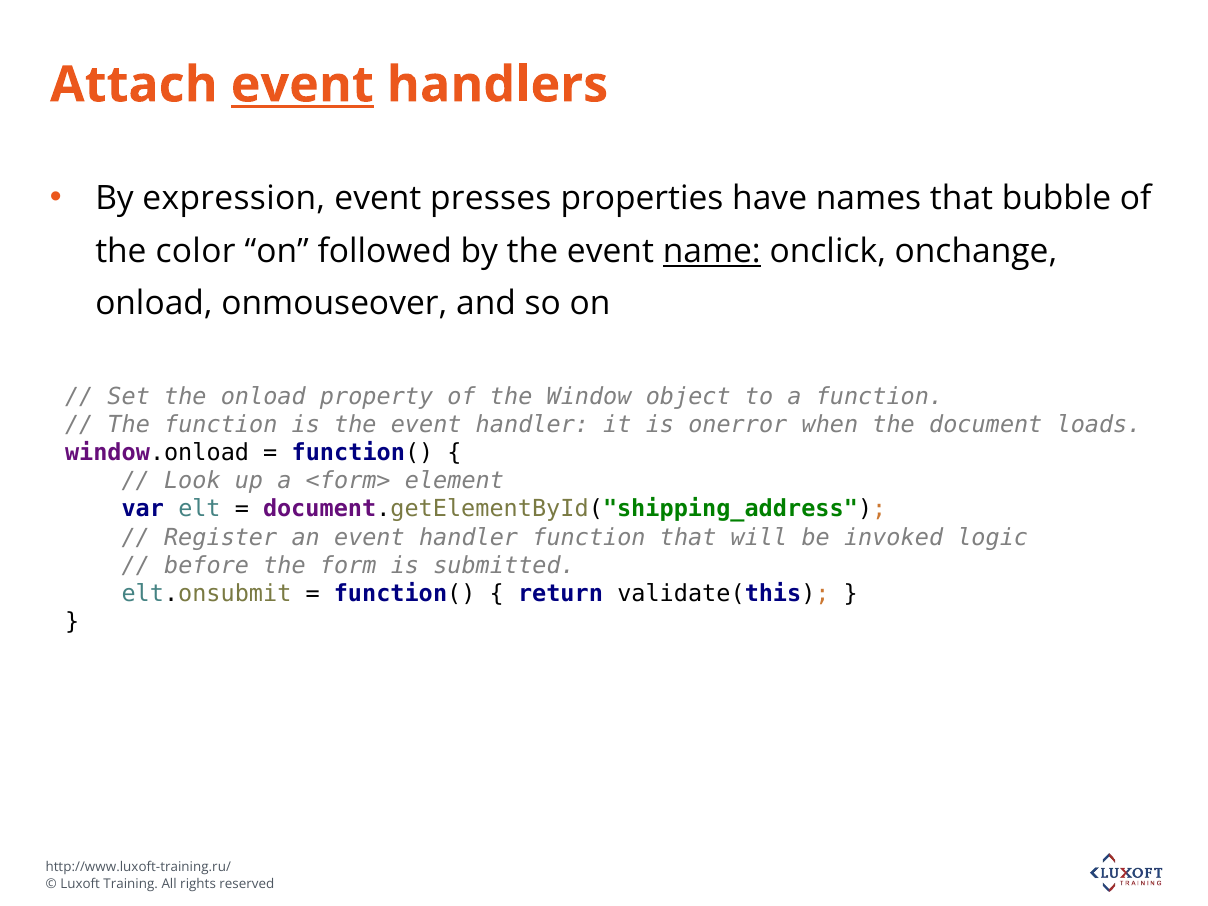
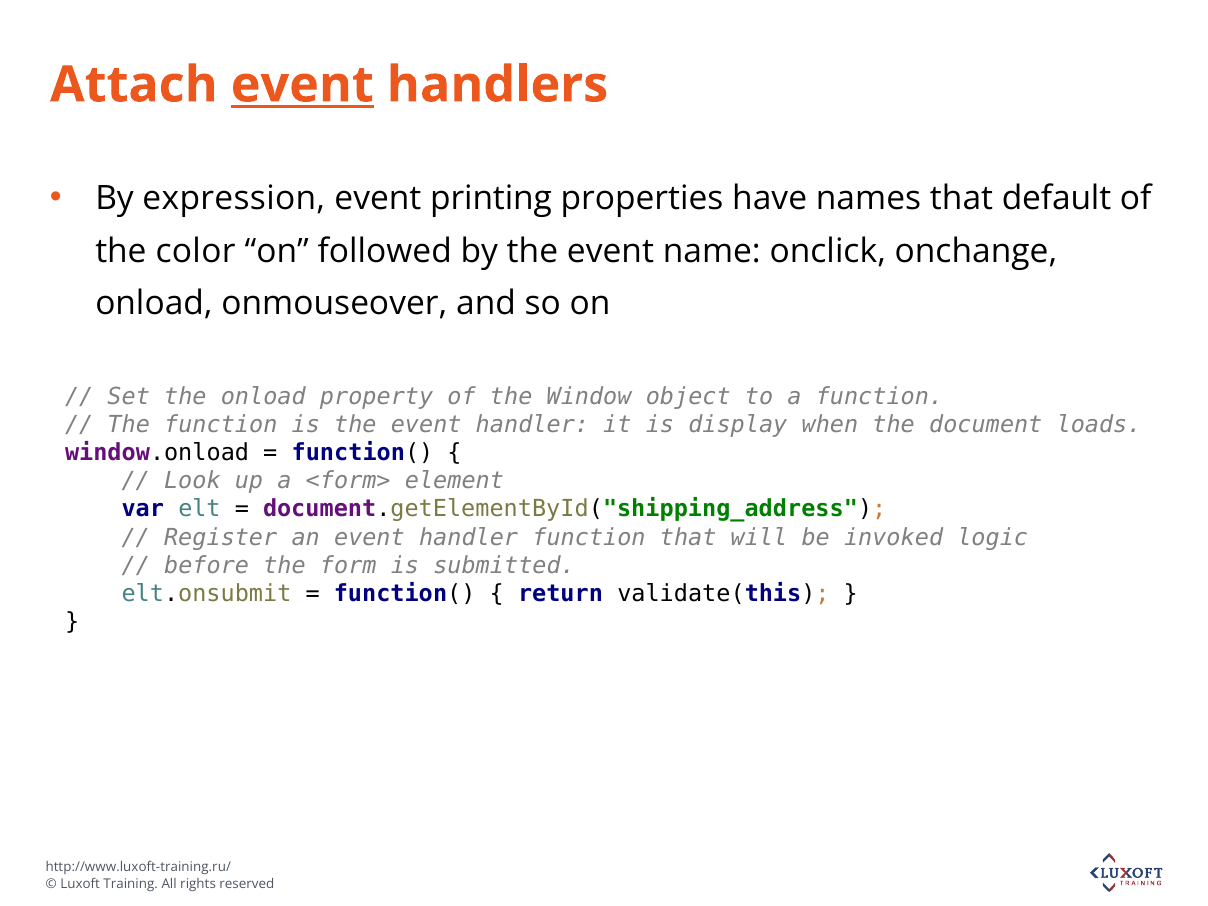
presses: presses -> printing (491, 199)
bubble: bubble -> default (1057, 199)
name underline: present -> none (712, 251)
onerror: onerror -> display (738, 425)
